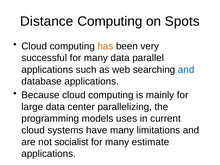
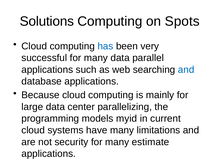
Distance: Distance -> Solutions (47, 21)
has colour: orange -> blue (105, 46)
uses: uses -> myid (127, 119)
socialist: socialist -> security (71, 142)
